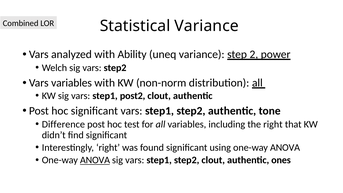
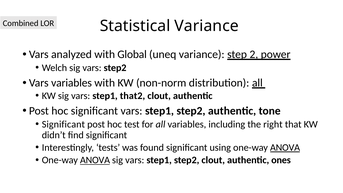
Ability: Ability -> Global (132, 54)
post2: post2 -> that2 (132, 96)
Difference: Difference -> Significant (63, 124)
Interestingly right: right -> tests (108, 148)
ANOVA underline: none -> present (285, 148)
